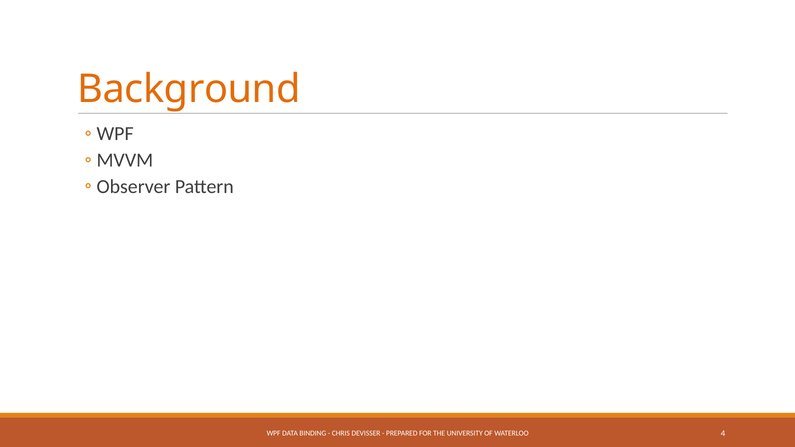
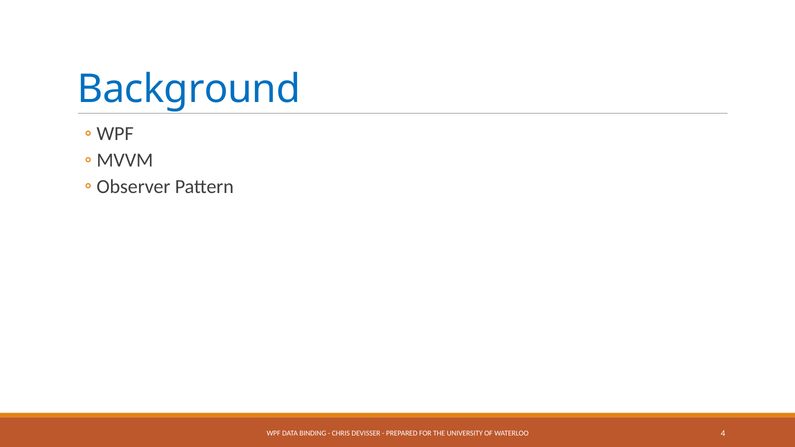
Background colour: orange -> blue (189, 89)
